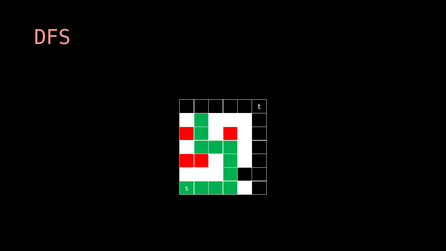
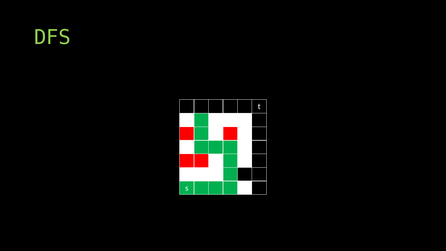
DFS colour: pink -> light green (52, 37)
